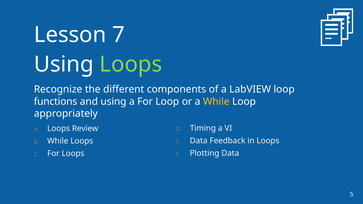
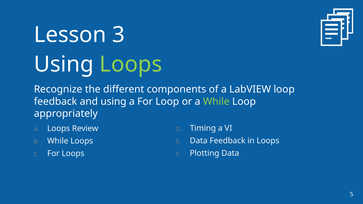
7: 7 -> 3 (118, 35)
functions: functions -> feedback (56, 102)
While colour: yellow -> light green (216, 102)
